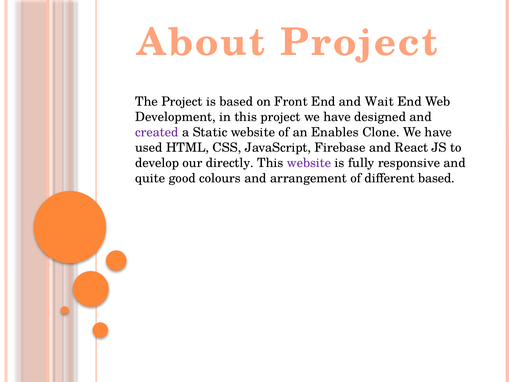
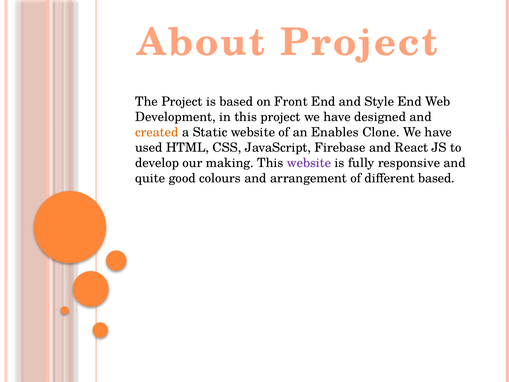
Wait: Wait -> Style (379, 102)
created colour: purple -> orange (157, 132)
directly: directly -> making (230, 163)
